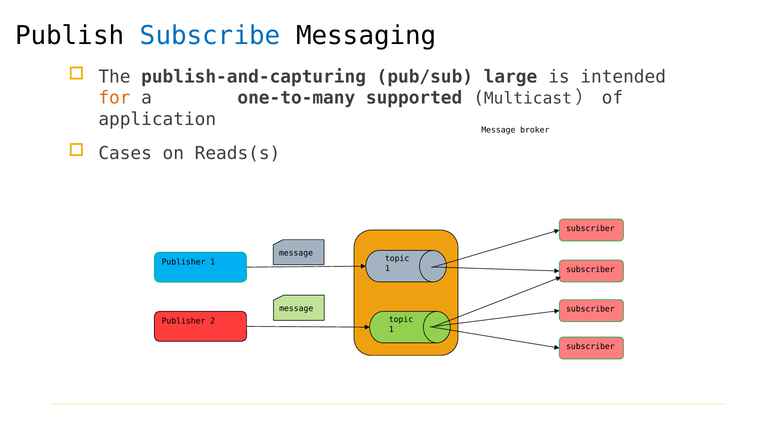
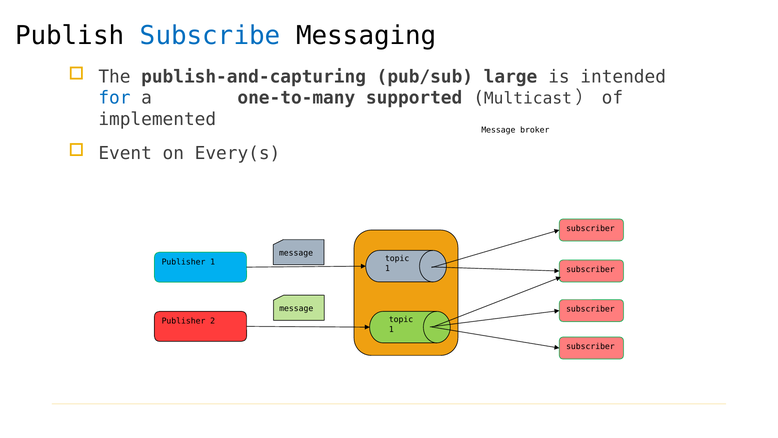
for colour: orange -> blue (114, 98)
application: application -> implemented (157, 119)
Cases: Cases -> Event (125, 153)
Reads(s: Reads(s -> Every(s (238, 153)
